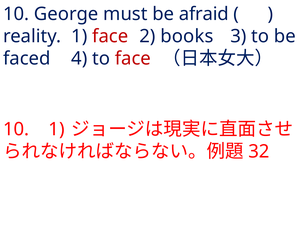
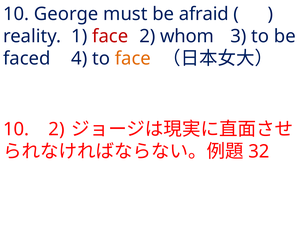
books: books -> whom (187, 36)
face colour: red -> orange (133, 58)
10 1: 1 -> 2 (57, 129)
